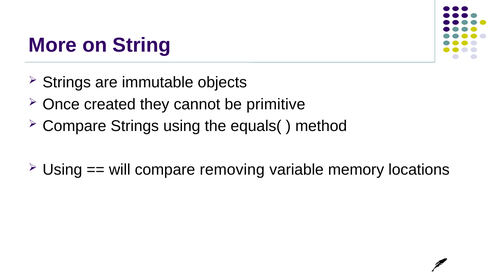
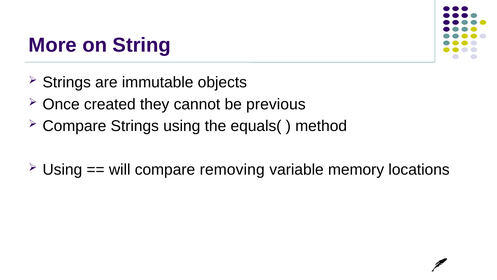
primitive: primitive -> previous (276, 104)
